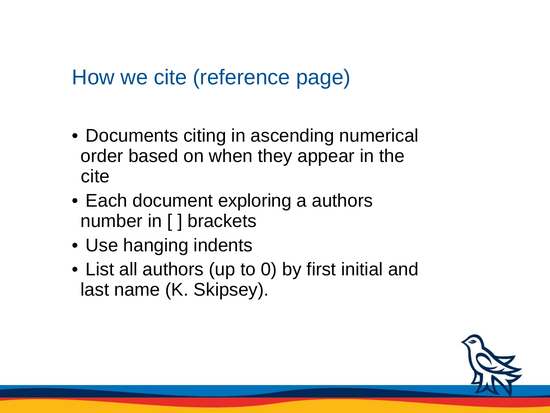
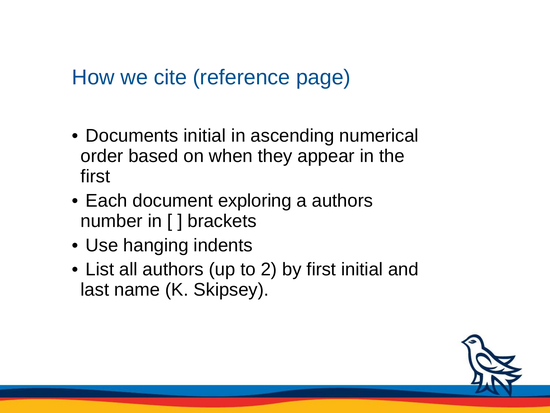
Documents citing: citing -> initial (205, 135)
cite: cite -> first (95, 176)
0: 0 -> 2 (269, 269)
